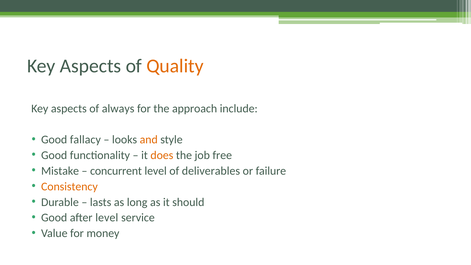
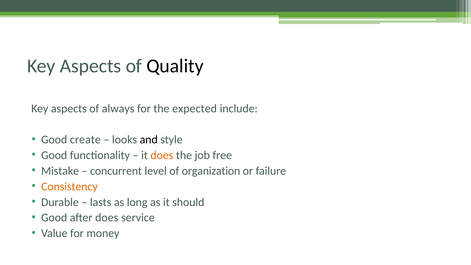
Quality colour: orange -> black (175, 66)
approach: approach -> expected (195, 108)
fallacy: fallacy -> create (85, 140)
and colour: orange -> black (149, 140)
deliverables: deliverables -> organization (211, 171)
after level: level -> does (107, 218)
